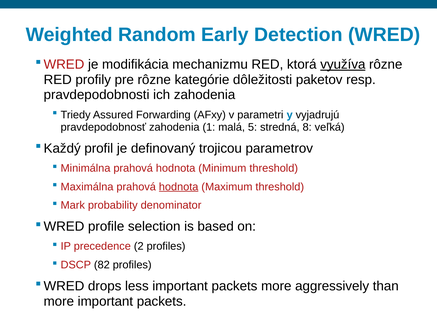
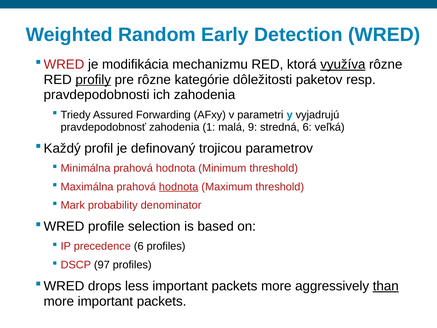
profily underline: none -> present (93, 80)
5: 5 -> 9 (253, 127)
stredná 8: 8 -> 6 (307, 127)
precedence 2: 2 -> 6 (139, 246)
82: 82 -> 97 (102, 265)
than underline: none -> present (386, 286)
